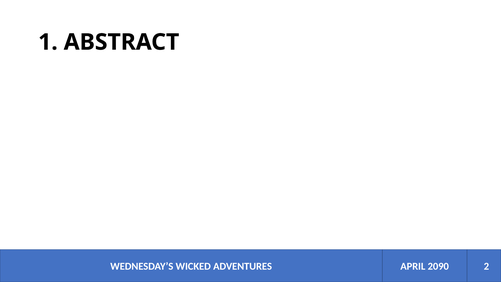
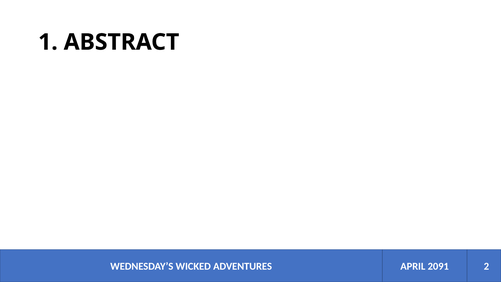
2090: 2090 -> 2091 (438, 266)
